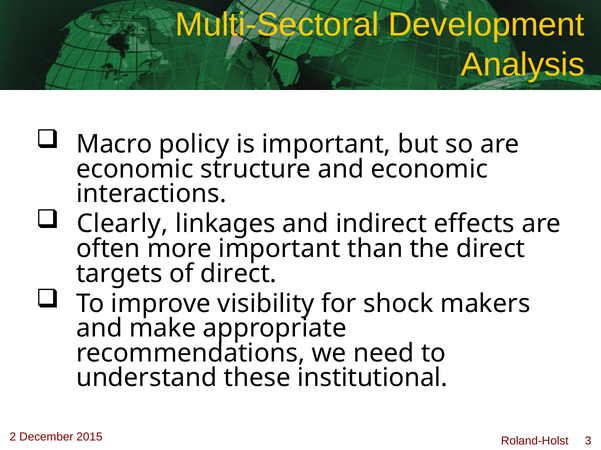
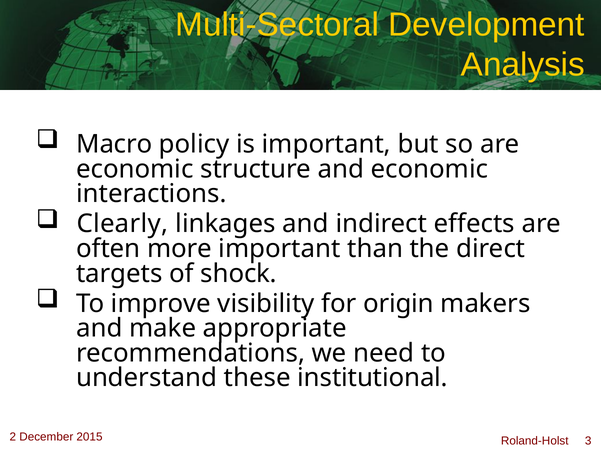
of direct: direct -> shock (239, 274)
shock: shock -> origin (399, 304)
